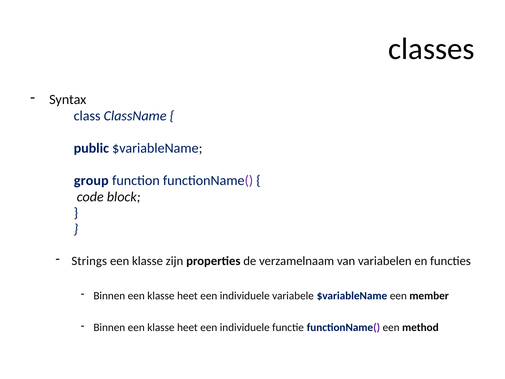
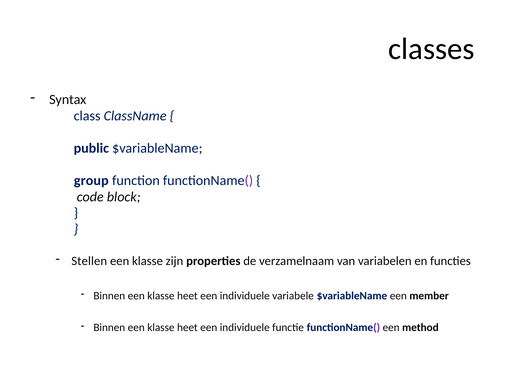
Strings: Strings -> Stellen (89, 261)
